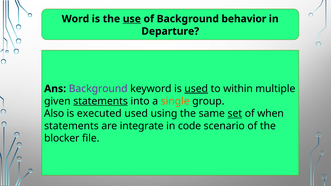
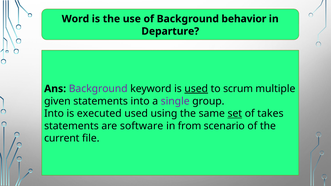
use underline: present -> none (132, 19)
within: within -> scrum (238, 89)
statements underline: present -> none (101, 101)
single colour: orange -> purple (175, 101)
Also: Also -> Into (54, 114)
when: when -> takes (270, 114)
integrate: integrate -> software (142, 126)
code: code -> from (190, 126)
blocker: blocker -> current (62, 138)
